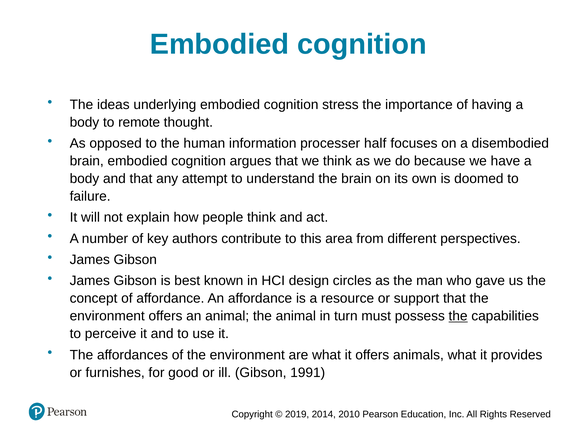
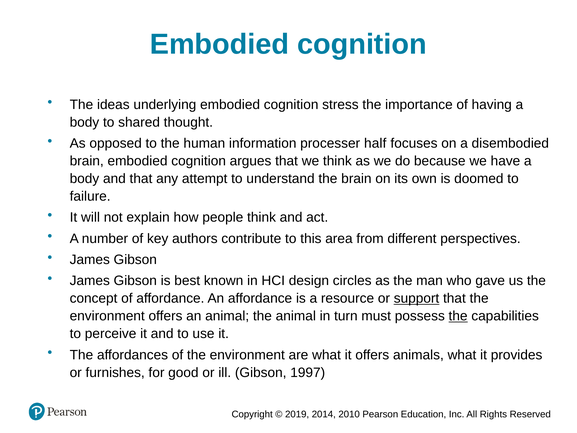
remote: remote -> shared (139, 122)
support underline: none -> present (417, 298)
1991: 1991 -> 1997 (308, 372)
